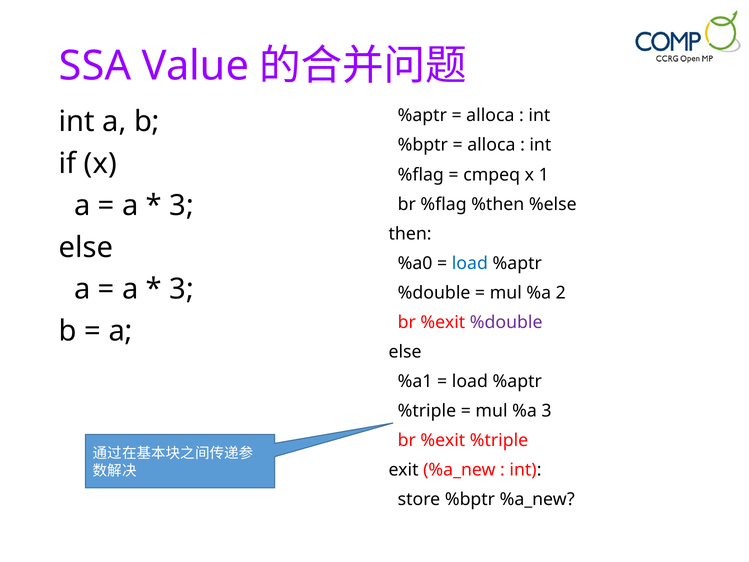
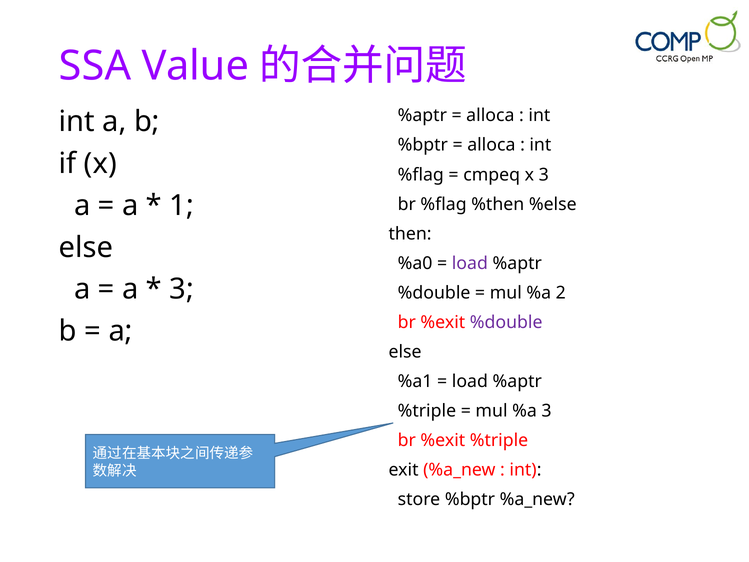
x 1: 1 -> 3 (544, 175)
3: 3 -> 1 (182, 205)
load colour: blue -> purple (470, 263)
